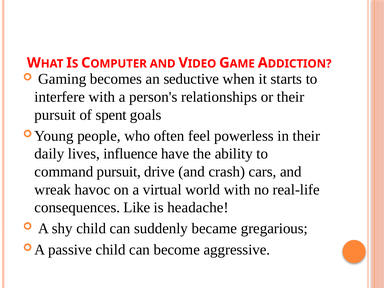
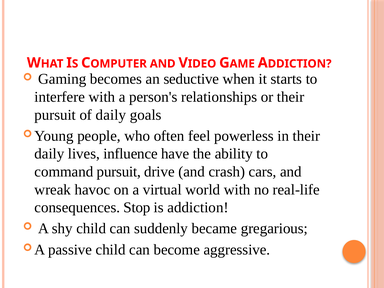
of spent: spent -> daily (111, 115)
Like: Like -> Stop (137, 207)
headache: headache -> addiction (198, 207)
